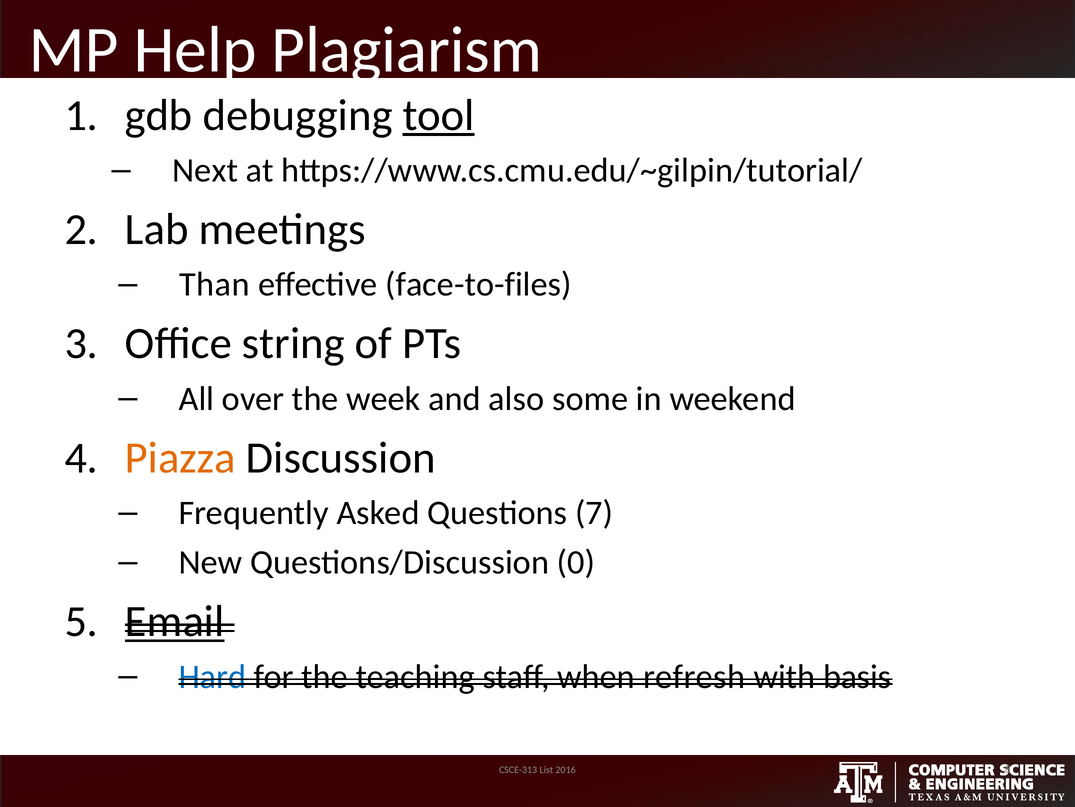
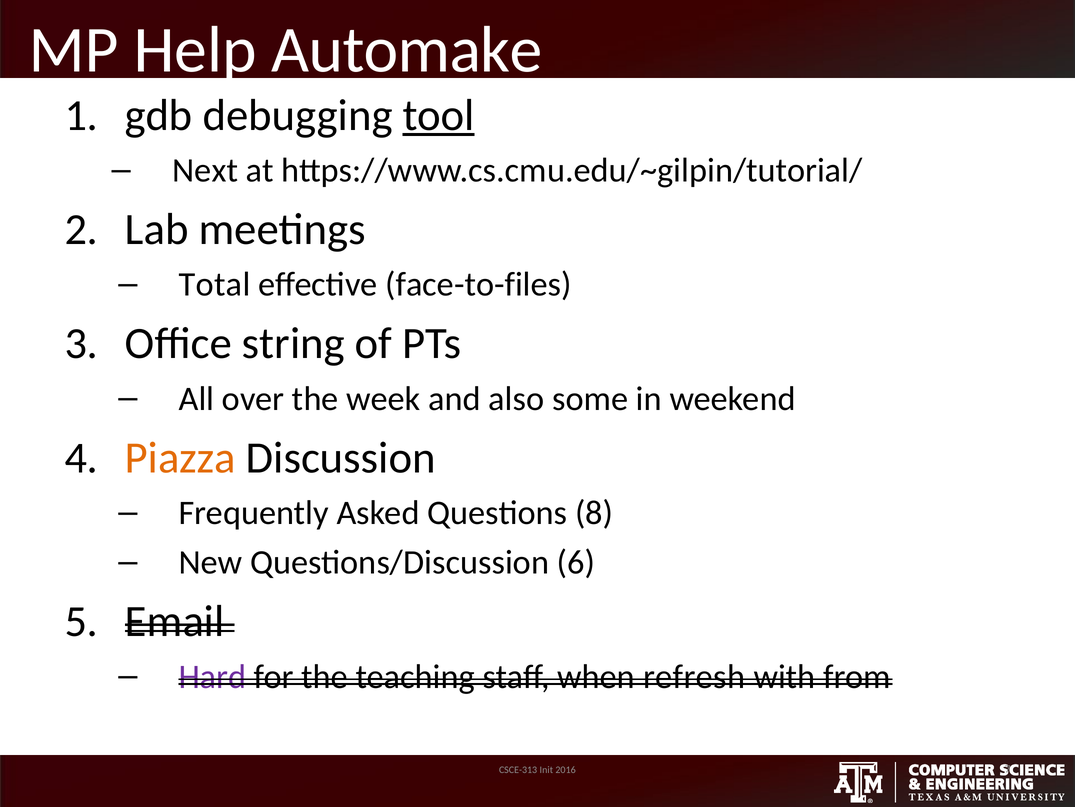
Plagiarism: Plagiarism -> Automake (407, 50)
Than: Than -> Total (215, 284)
7: 7 -> 8 (594, 513)
0: 0 -> 6 (576, 562)
Email underline: present -> none (175, 621)
Hard colour: blue -> purple (212, 676)
basis: basis -> from (857, 676)
List: List -> Init (546, 769)
8: 8 -> 7 (1008, 769)
